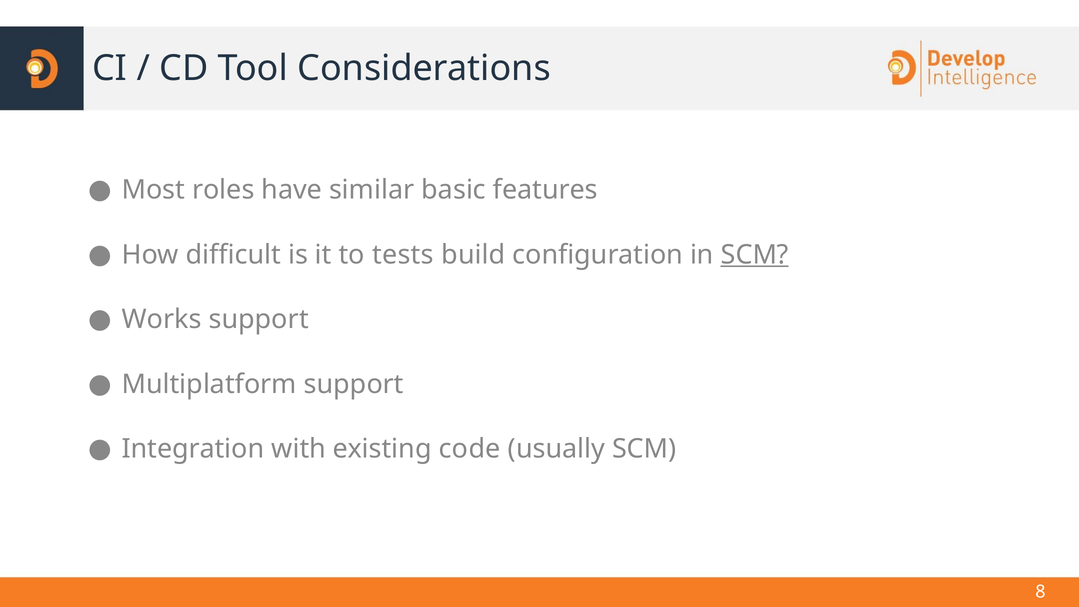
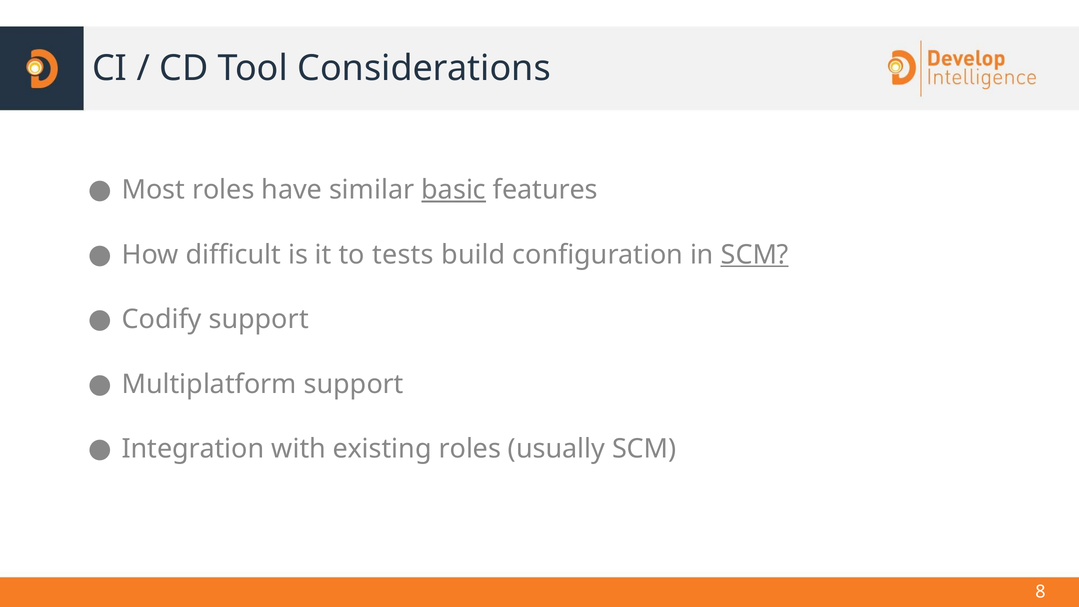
basic underline: none -> present (454, 190)
Works: Works -> Codify (162, 319)
existing code: code -> roles (470, 449)
